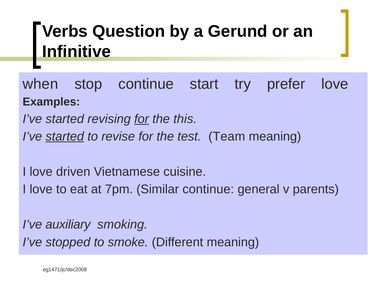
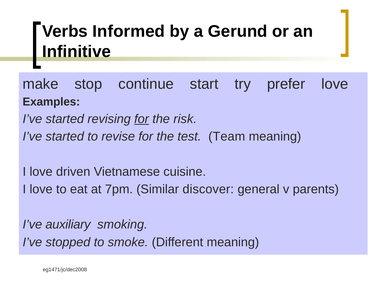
Question: Question -> Informed (129, 31)
when: when -> make (41, 84)
this: this -> risk (185, 119)
started underline: present -> none (65, 136)
Similar continue: continue -> discover (208, 189)
